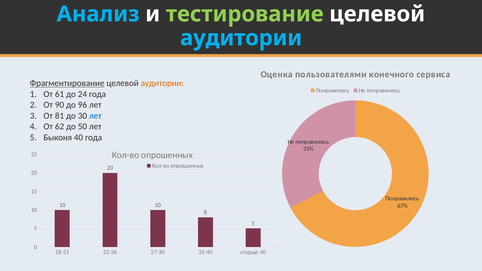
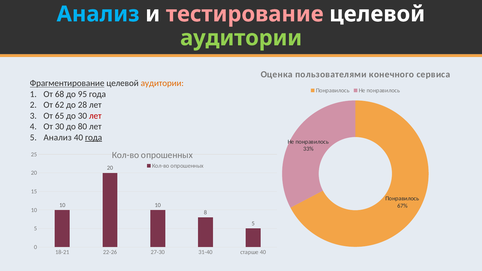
тестирование colour: light green -> pink (245, 14)
аудитории colour: light blue -> light green (241, 38)
61: 61 -> 68 (60, 94)
24: 24 -> 95 (82, 94)
90: 90 -> 62 (60, 105)
96: 96 -> 28 (82, 105)
81: 81 -> 65 (60, 116)
лет colour: blue -> red (95, 116)
От 62: 62 -> 30 (60, 127)
50: 50 -> 80 (82, 127)
Быконя: Быконя -> Анализ (58, 138)
года underline: none -> present (94, 138)
